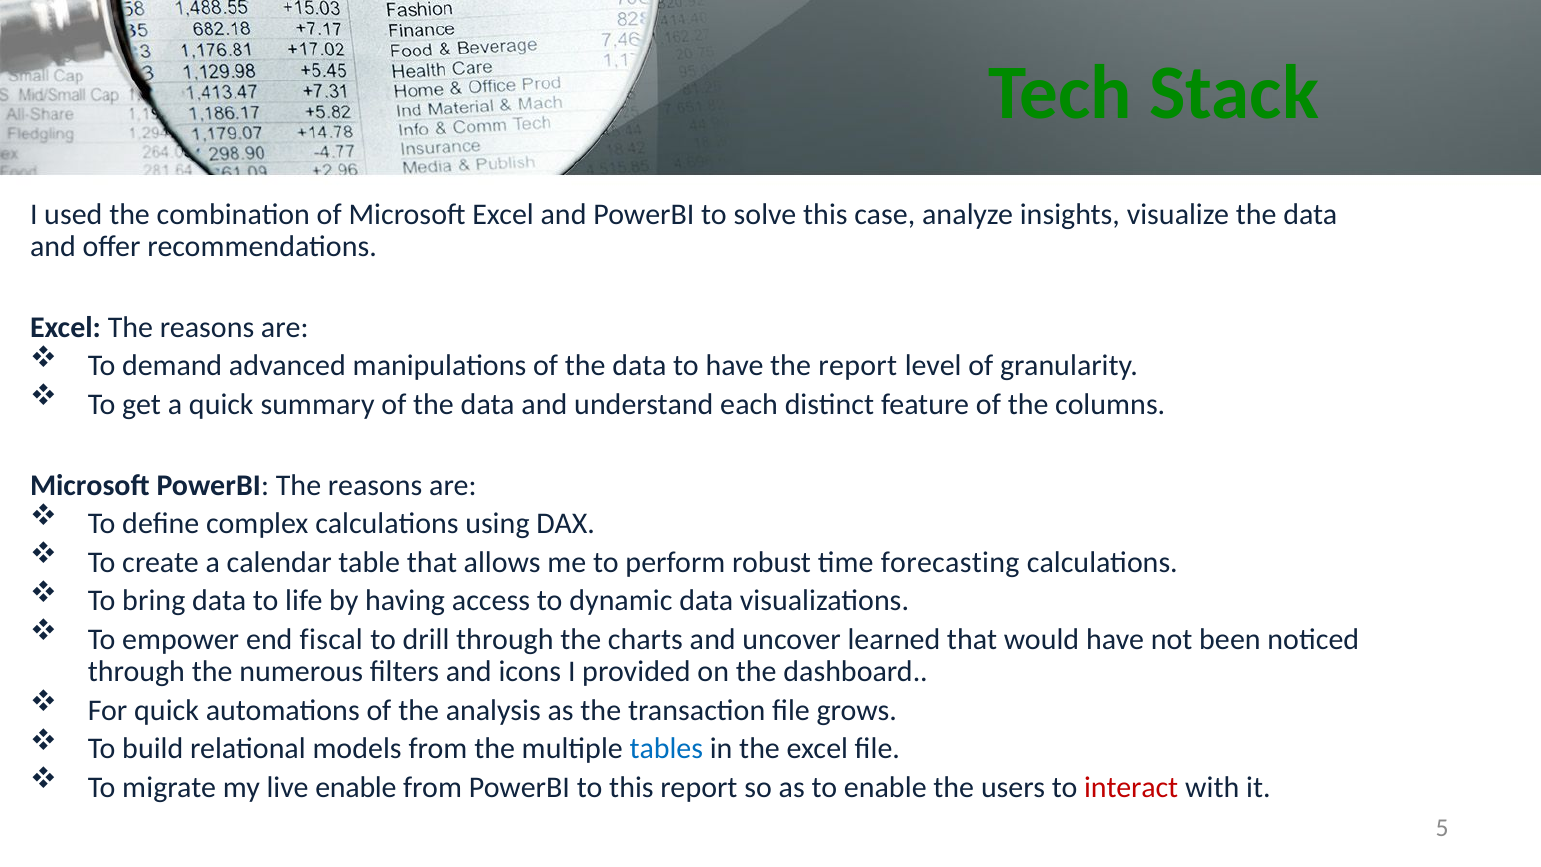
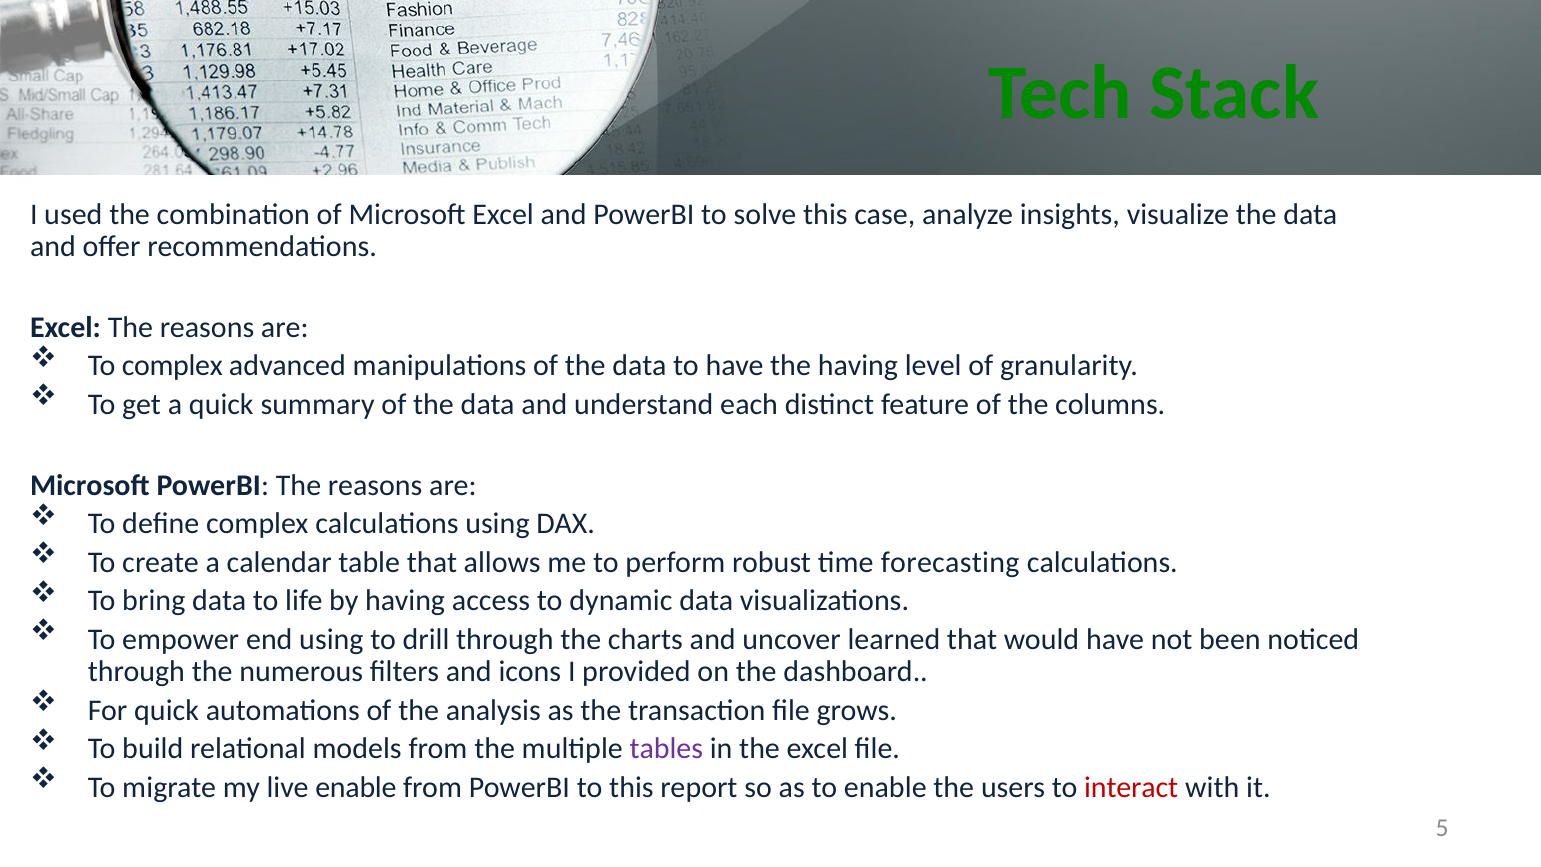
To demand: demand -> complex (172, 366)
the report: report -> having (858, 366)
end fiscal: fiscal -> using (331, 639)
tables colour: blue -> purple (666, 749)
